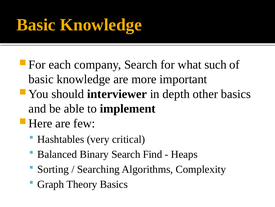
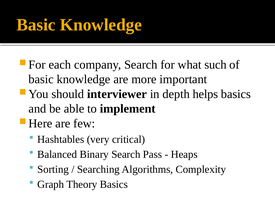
other: other -> helps (205, 94)
Find: Find -> Pass (152, 154)
